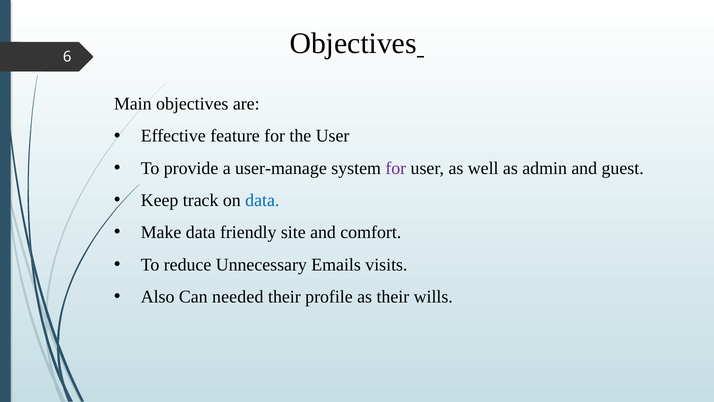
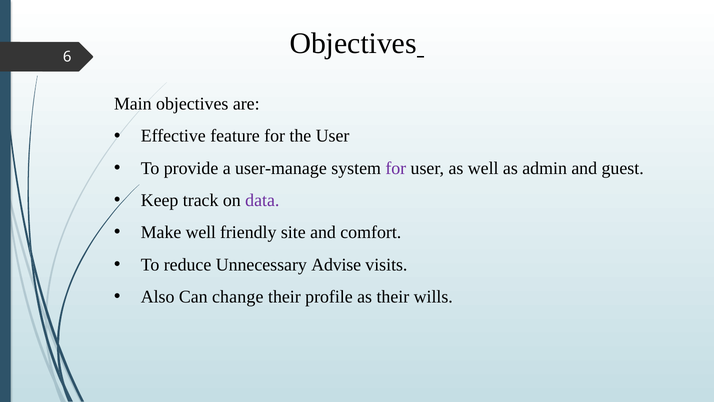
data colour: blue -> purple (262, 200)
Make data: data -> well (201, 232)
Emails: Emails -> Advise (336, 264)
needed: needed -> change (238, 297)
